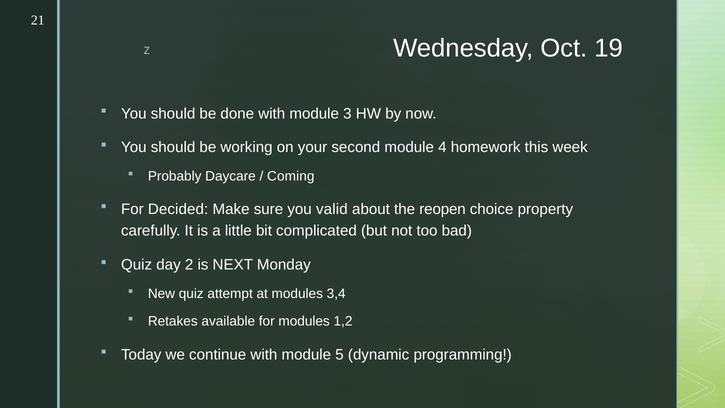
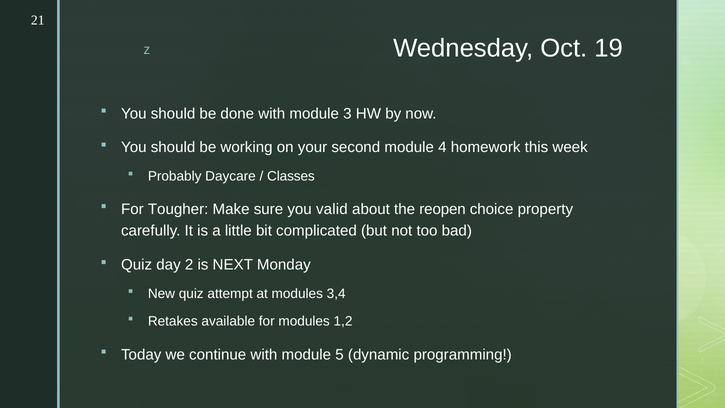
Coming: Coming -> Classes (291, 176)
Decided: Decided -> Tougher (178, 209)
